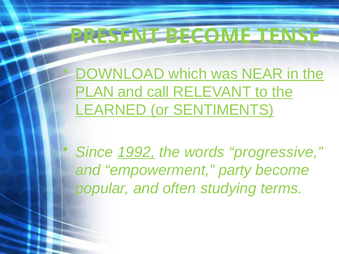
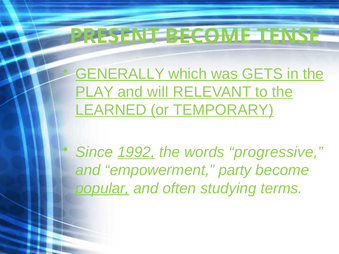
DOWNLOAD: DOWNLOAD -> GENERALLY (120, 74)
NEAR: NEAR -> GETS (262, 74)
PLAN: PLAN -> PLAY (95, 92)
call: call -> will (158, 92)
SENTIMENTS: SENTIMENTS -> TEMPORARY (223, 110)
popular underline: none -> present (102, 188)
